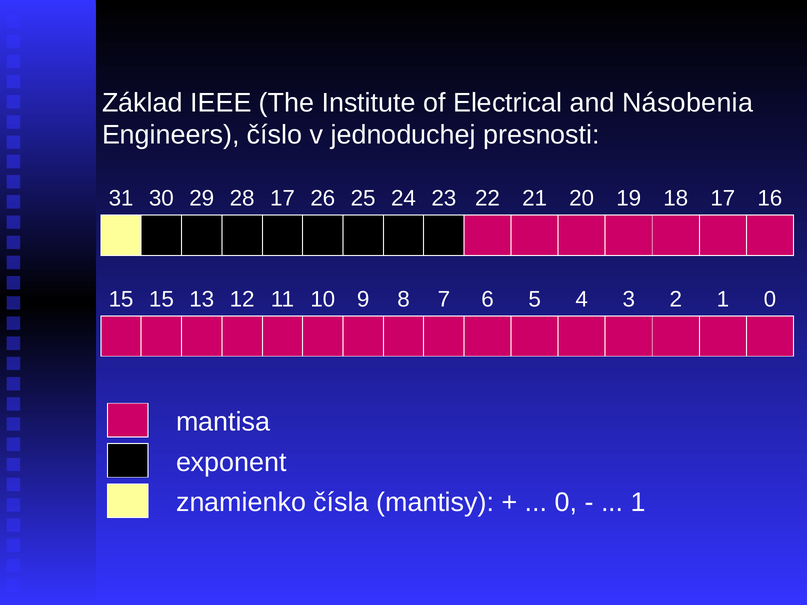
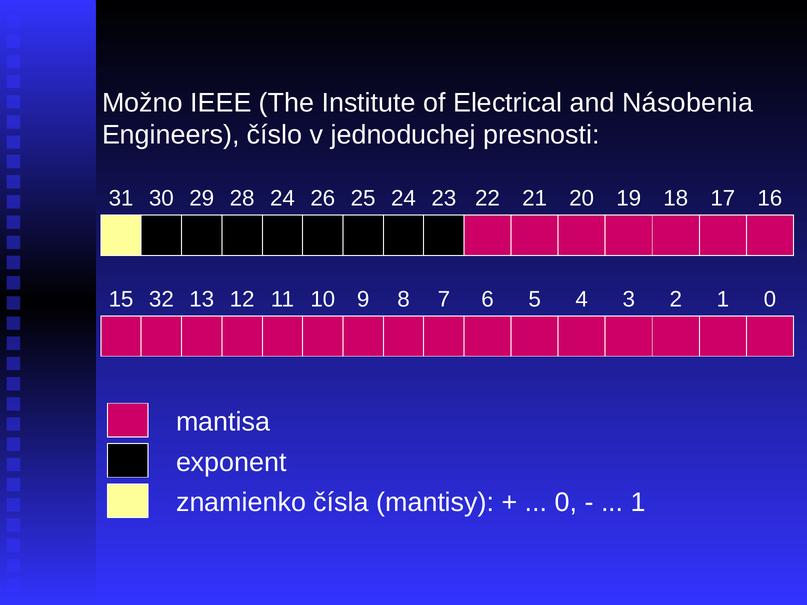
Základ: Základ -> Možno (142, 103)
28 17: 17 -> 24 (282, 199)
15 15: 15 -> 32 (161, 299)
